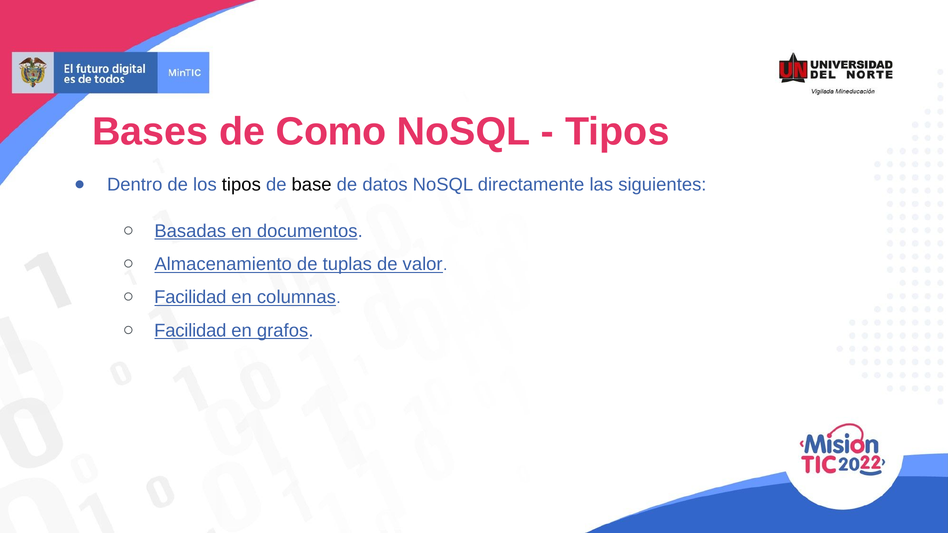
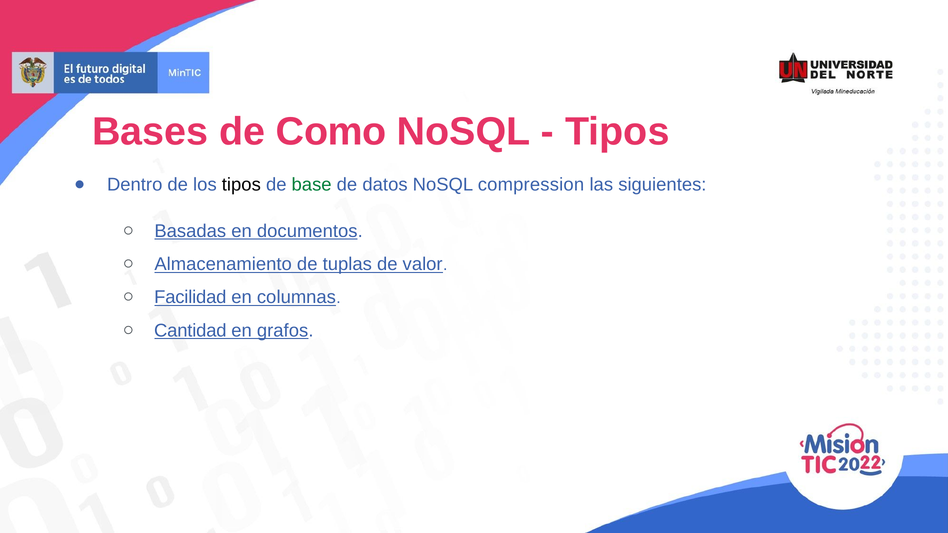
base colour: black -> green (312, 185)
directamente: directamente -> compression (531, 185)
Facilidad: Facilidad -> Cantidad (190, 331)
